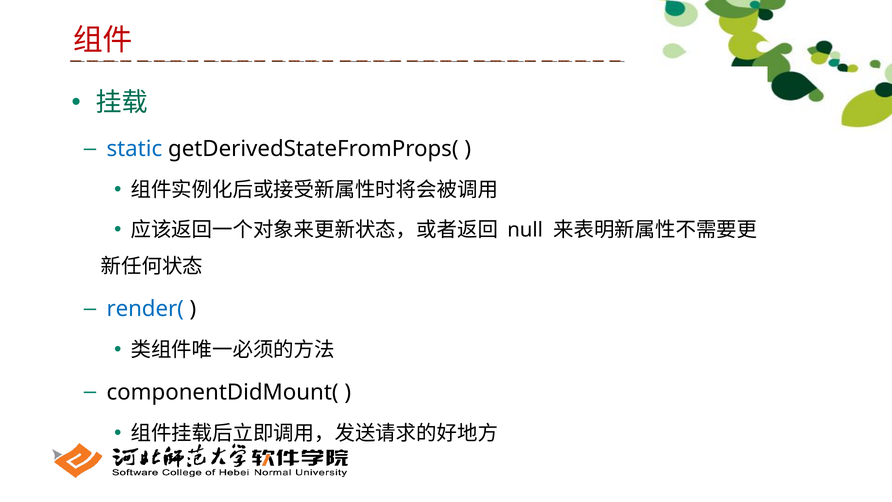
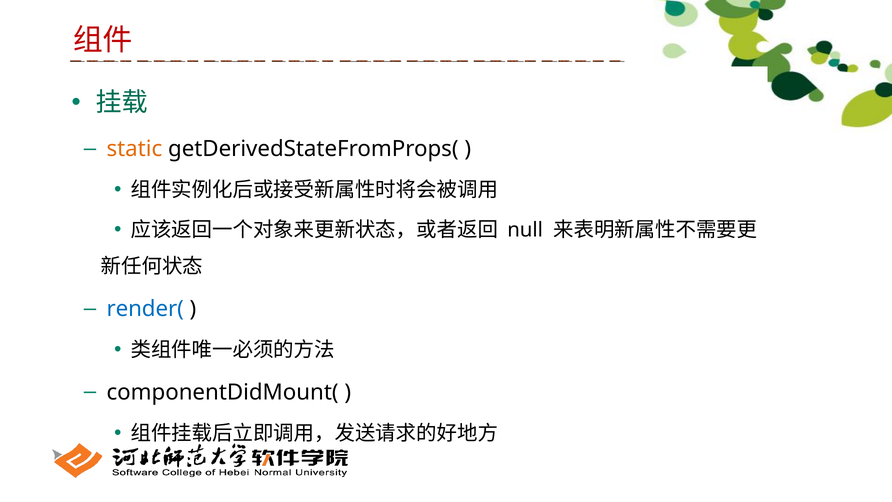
static colour: blue -> orange (134, 149)
